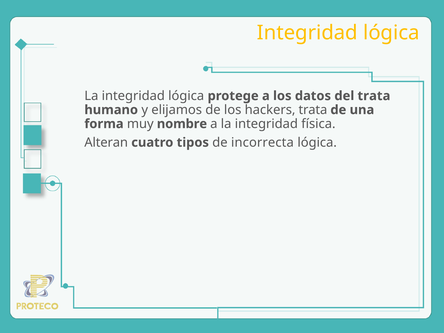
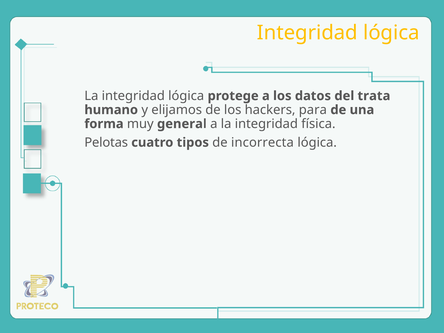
hackers trata: trata -> para (313, 110)
nombre: nombre -> general (182, 124)
Alteran: Alteran -> Pelotas (106, 142)
